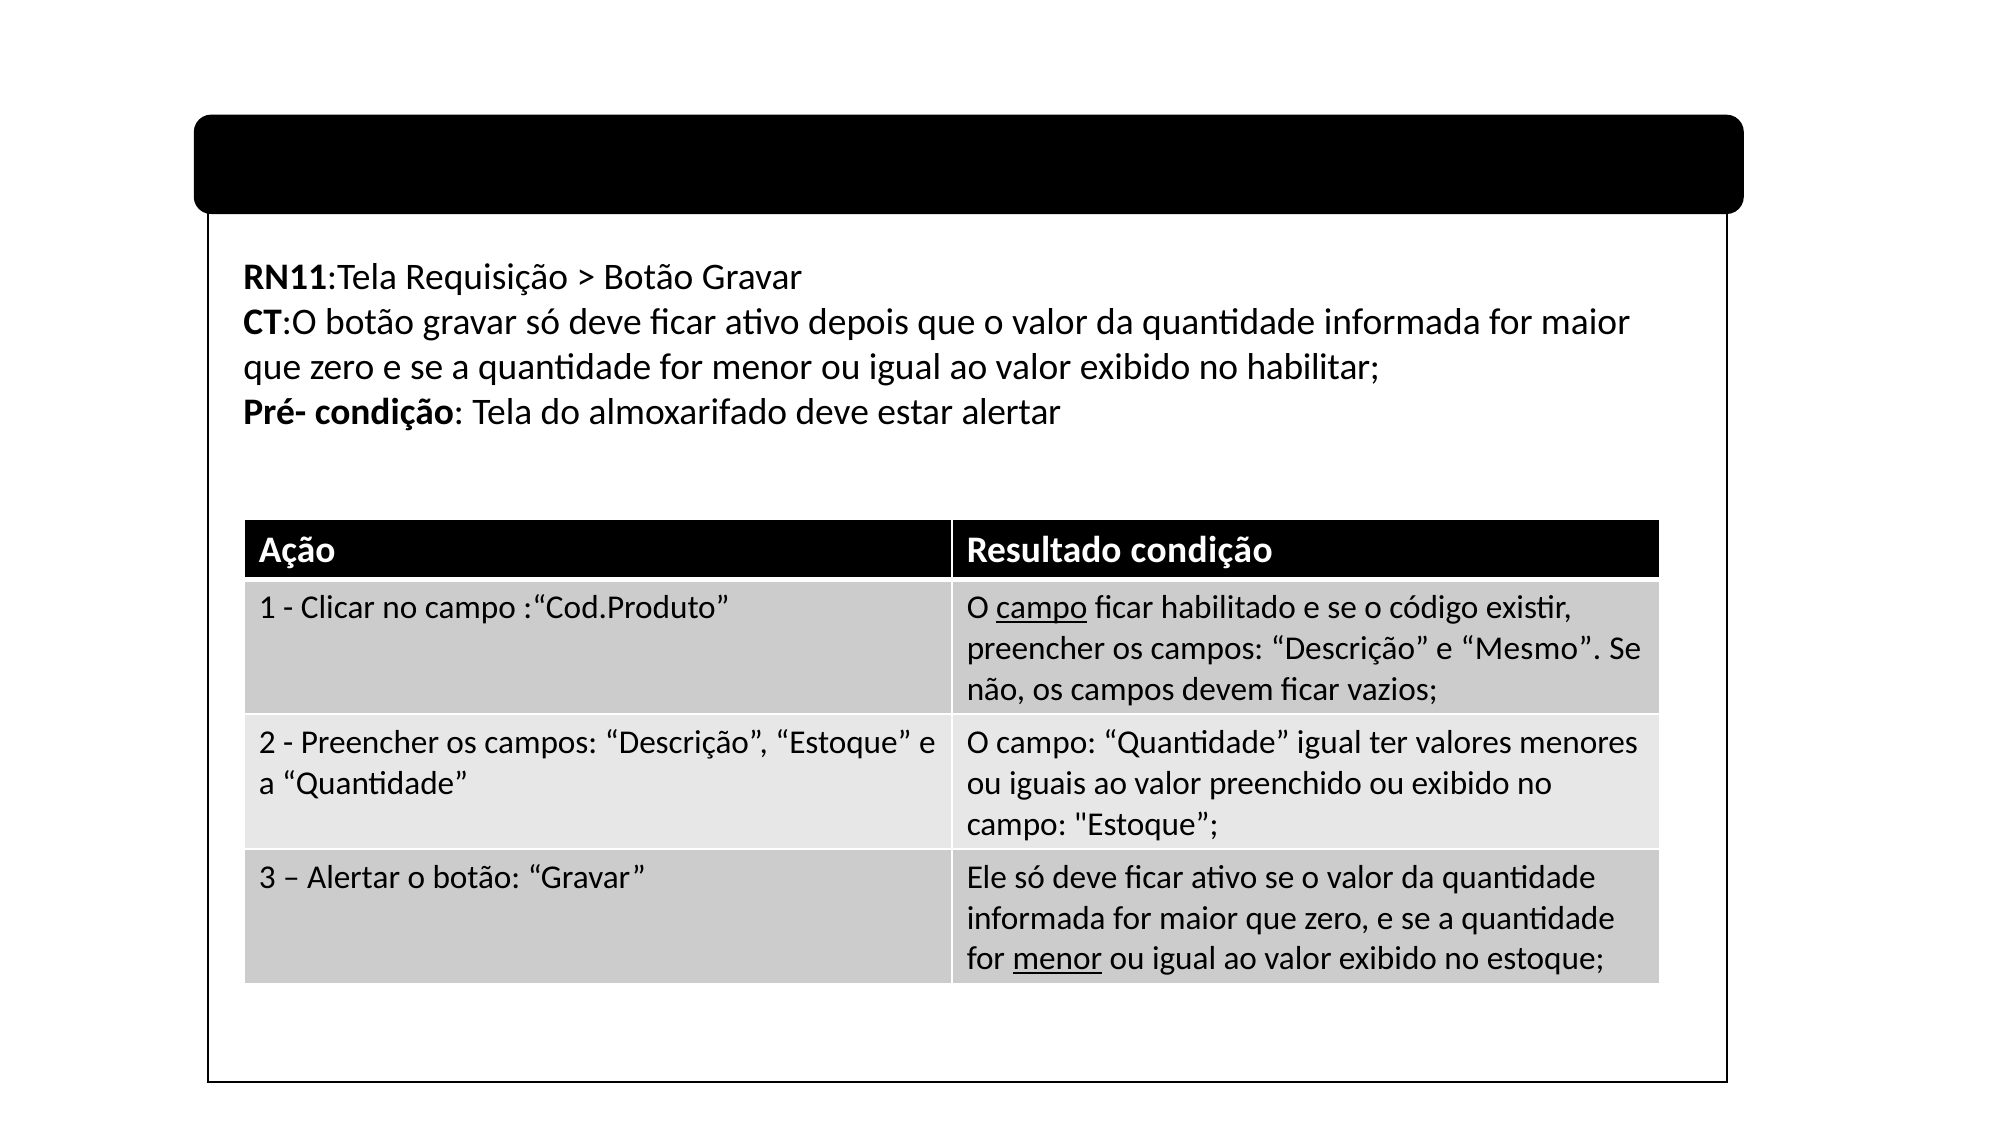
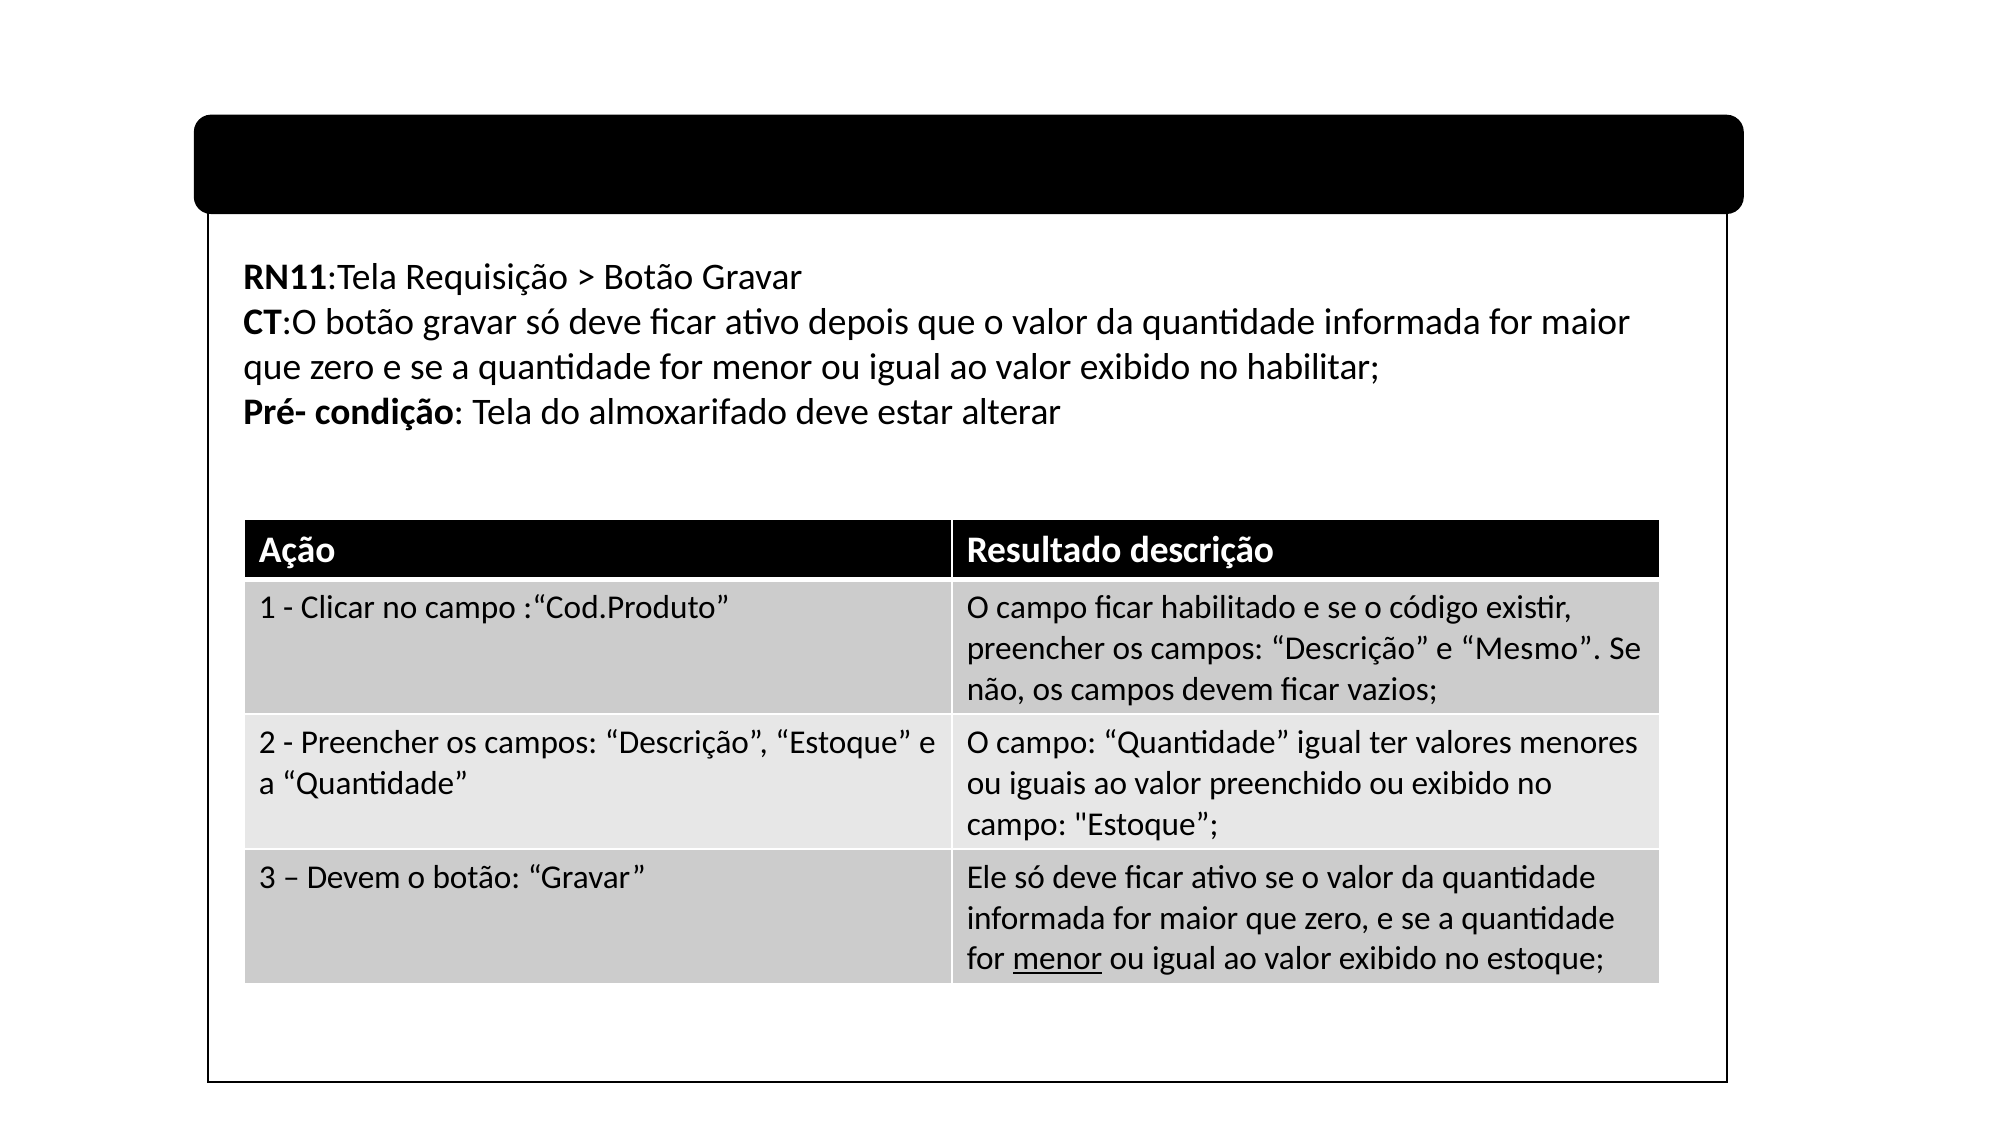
estar alertar: alertar -> alterar (1011, 412)
Resultado condição: condição -> descrição (1202, 550)
campo underline: present -> none (1042, 608)
Alertar: Alertar -> Devem (354, 877)
